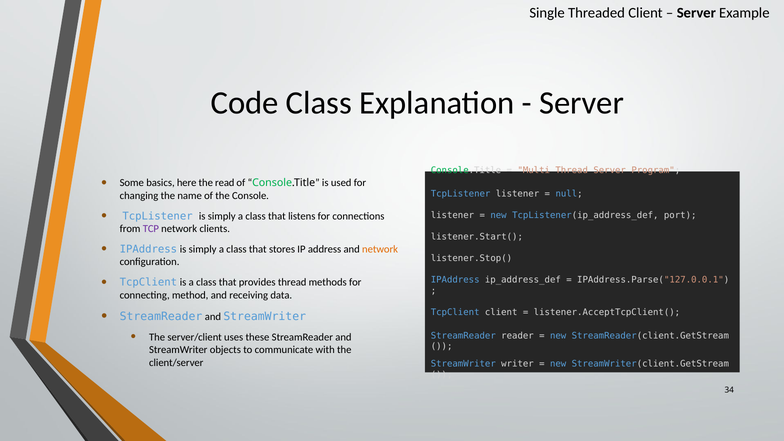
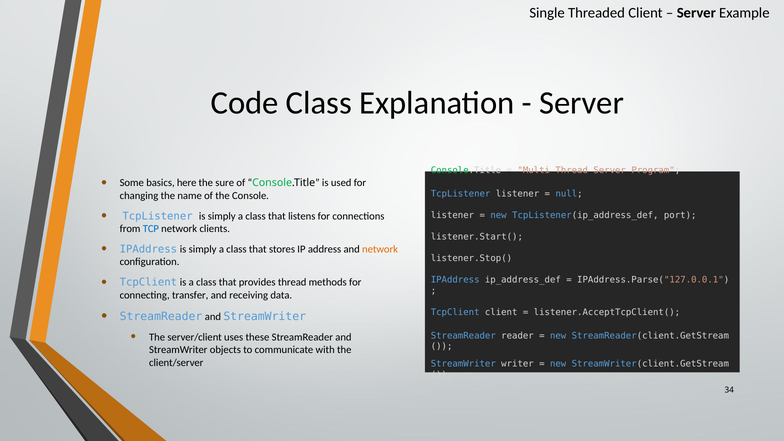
read: read -> sure (225, 183)
TCP colour: purple -> blue (151, 229)
method: method -> transfer (190, 295)
